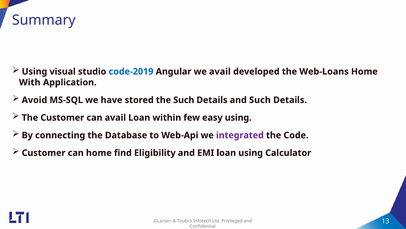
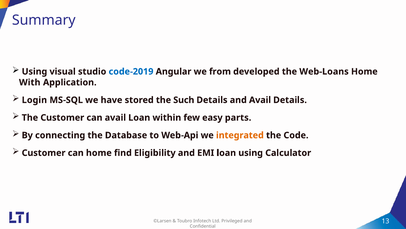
we avail: avail -> from (220, 71)
Avoid: Avoid -> Login (34, 100)
and Such: Such -> Avail (260, 100)
easy using: using -> parts (238, 117)
integrated colour: purple -> orange (240, 135)
